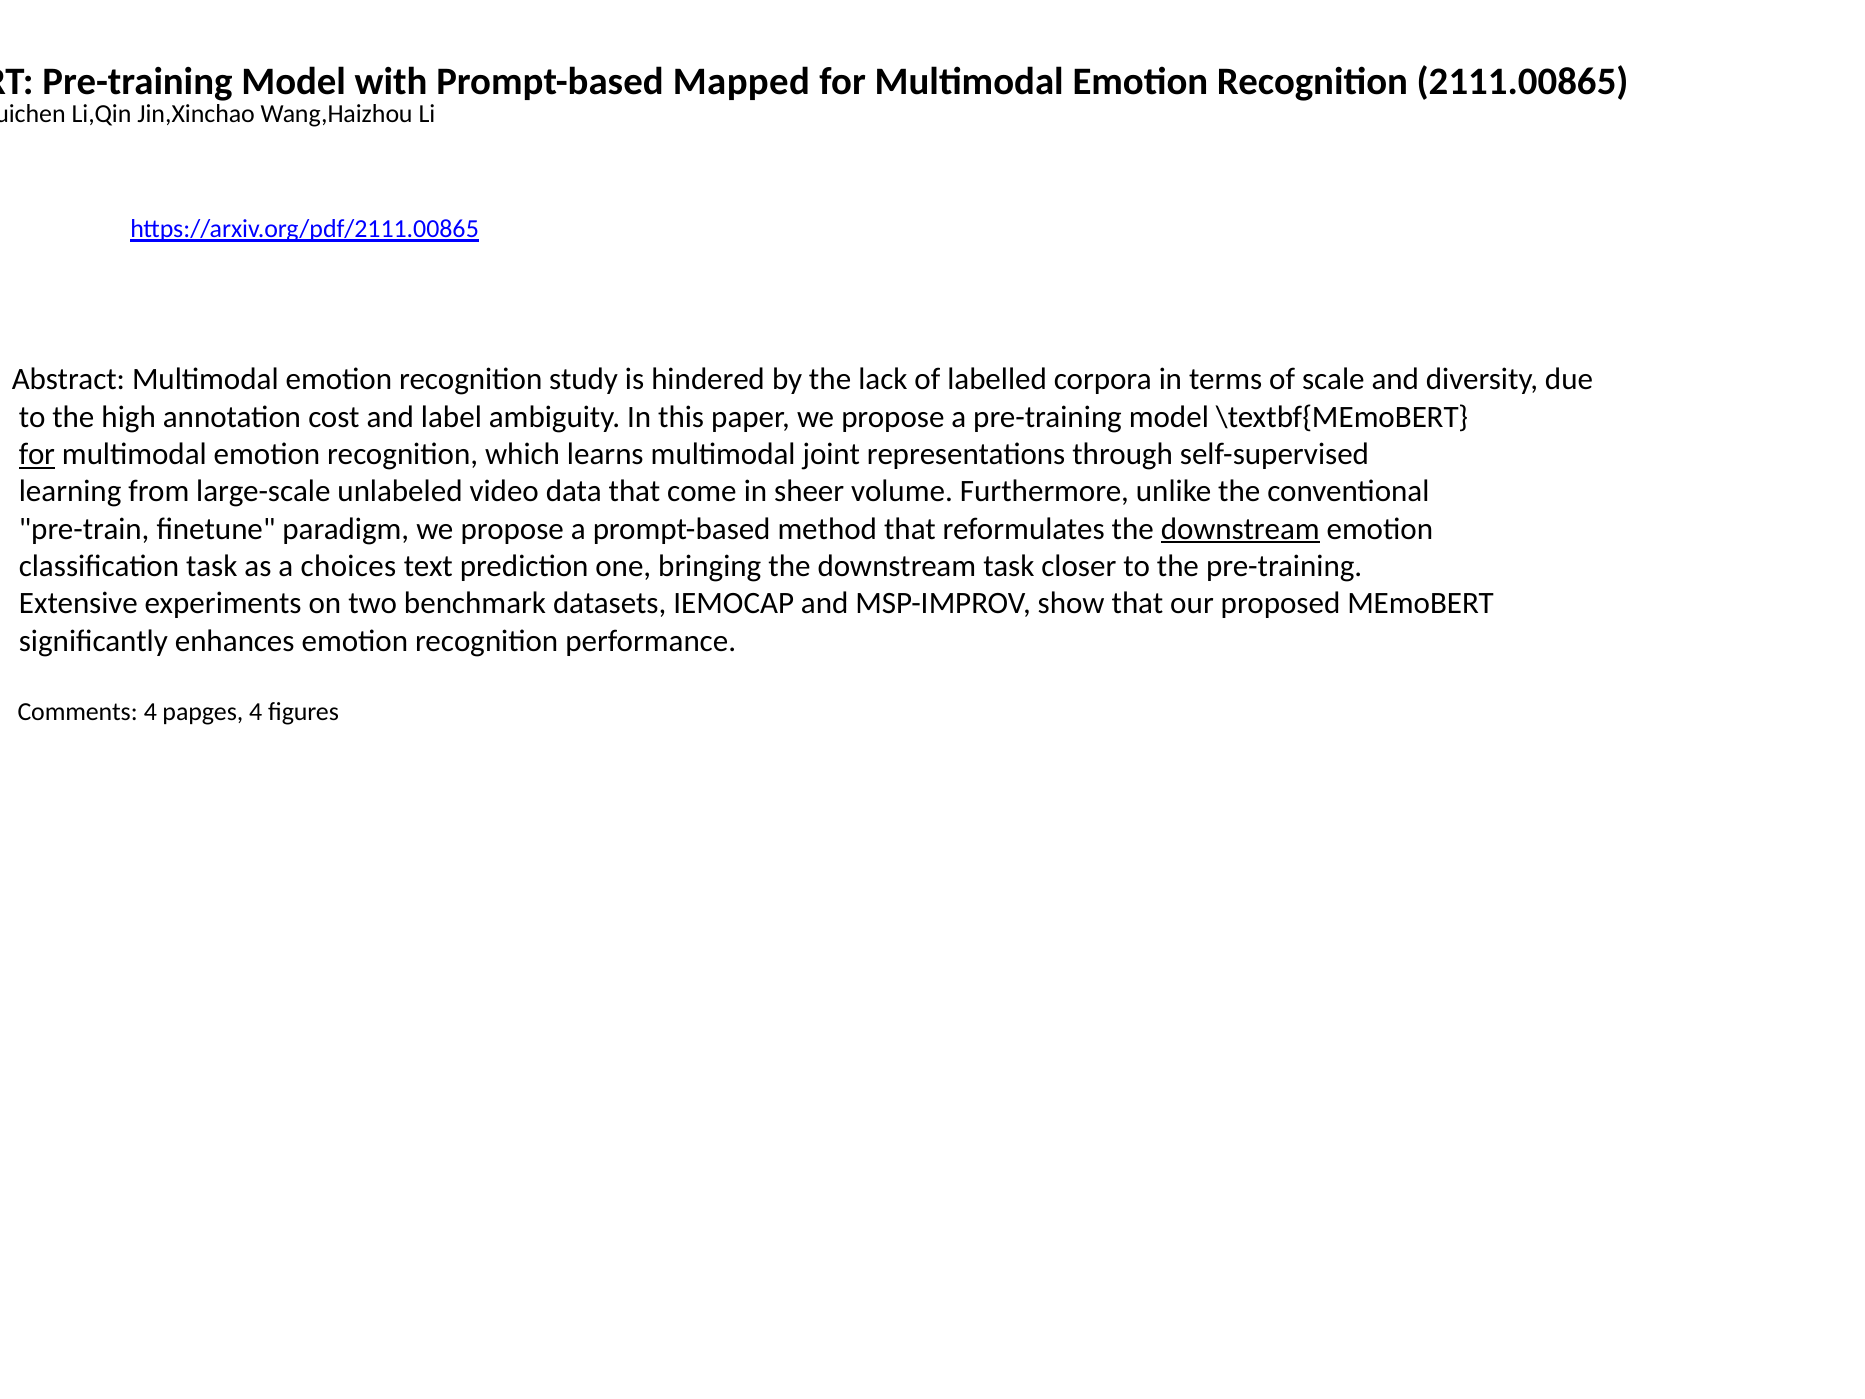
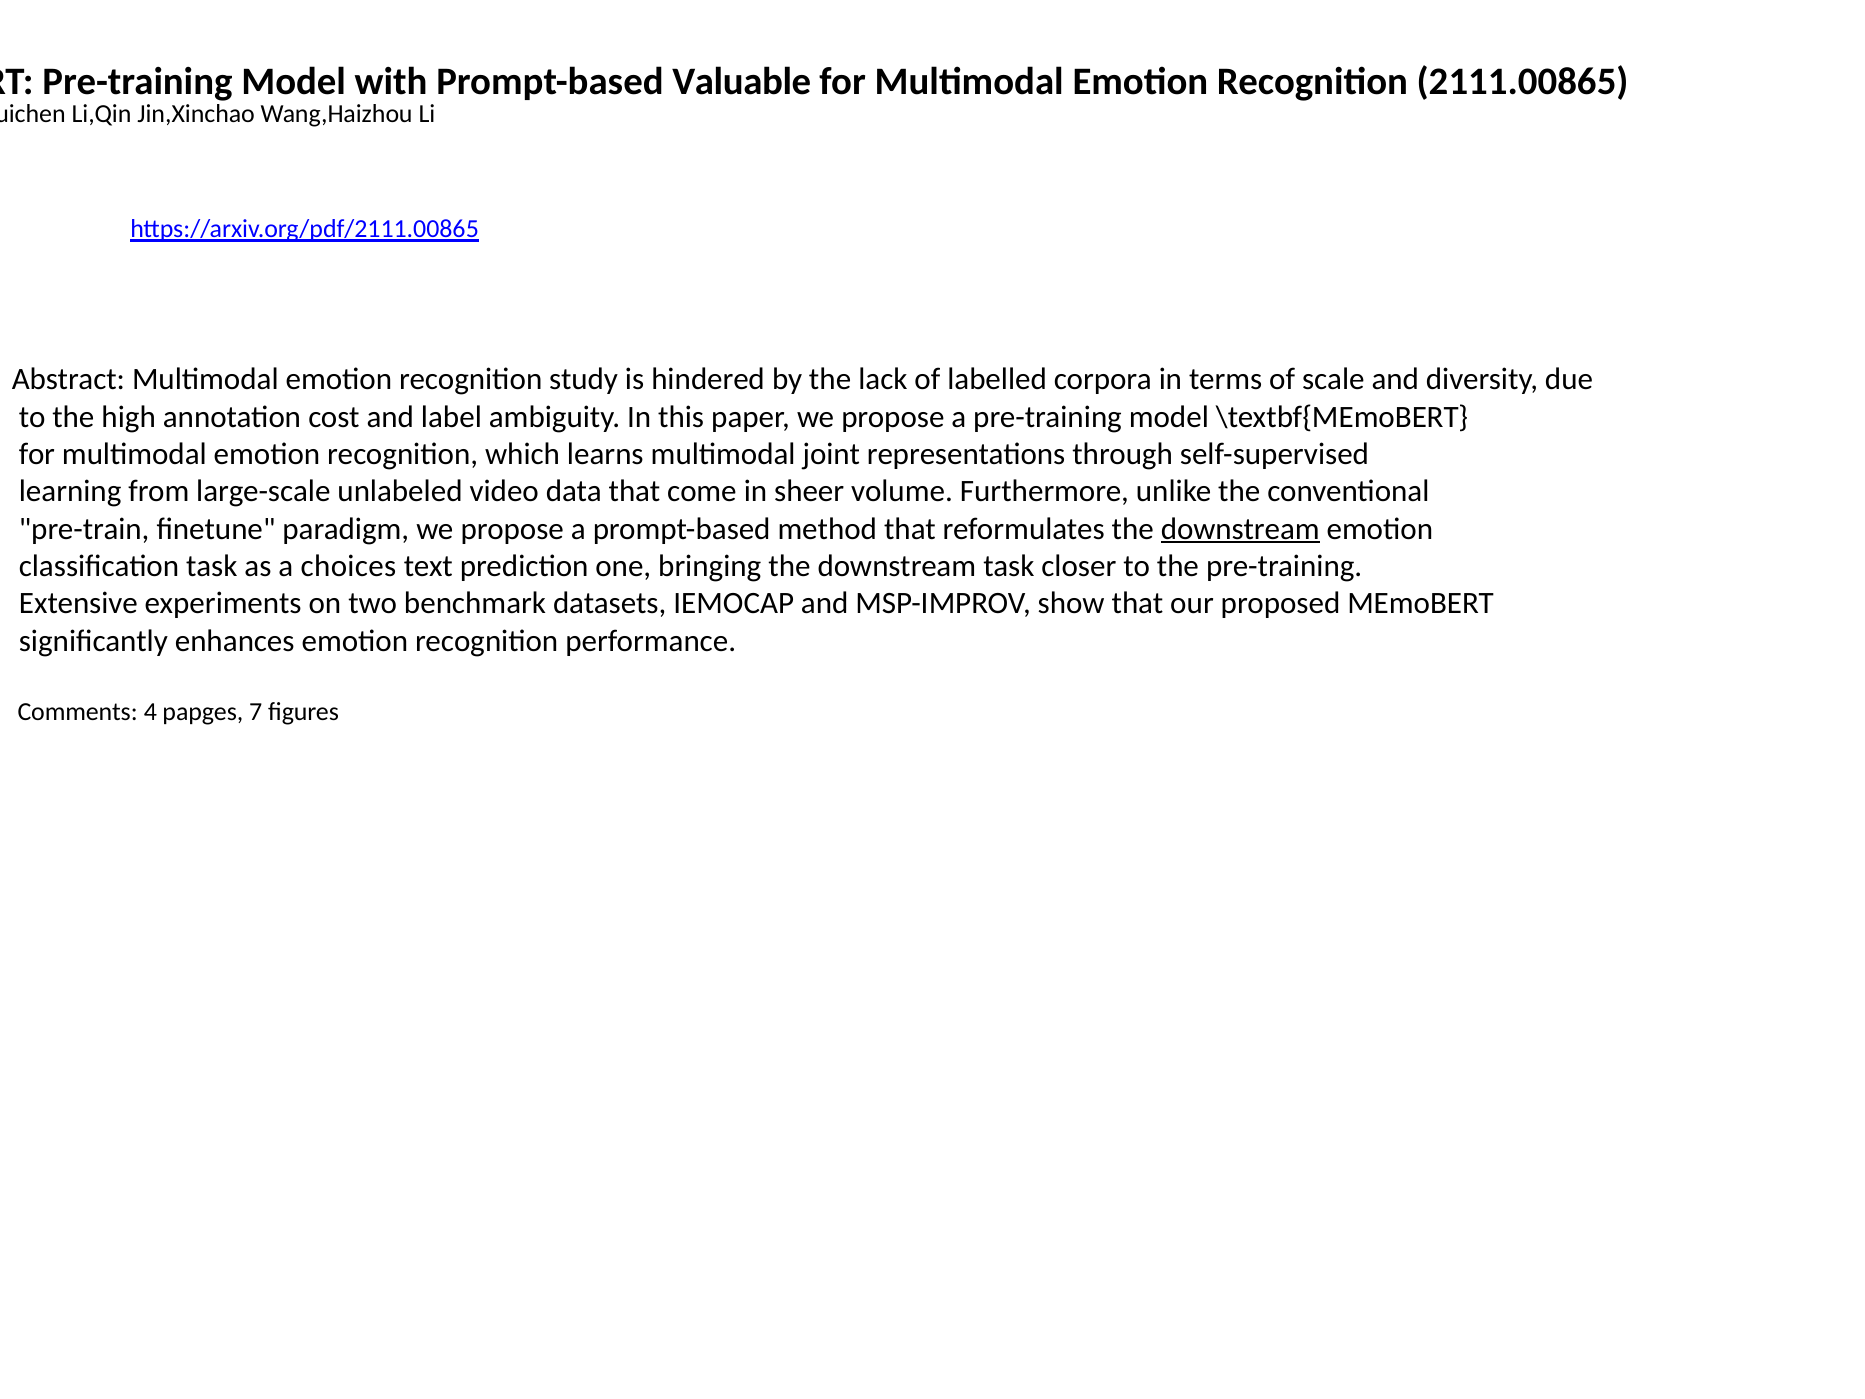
Mapped: Mapped -> Valuable (742, 82)
for underline: present -> none (37, 454)
papges 4: 4 -> 7 (256, 712)
